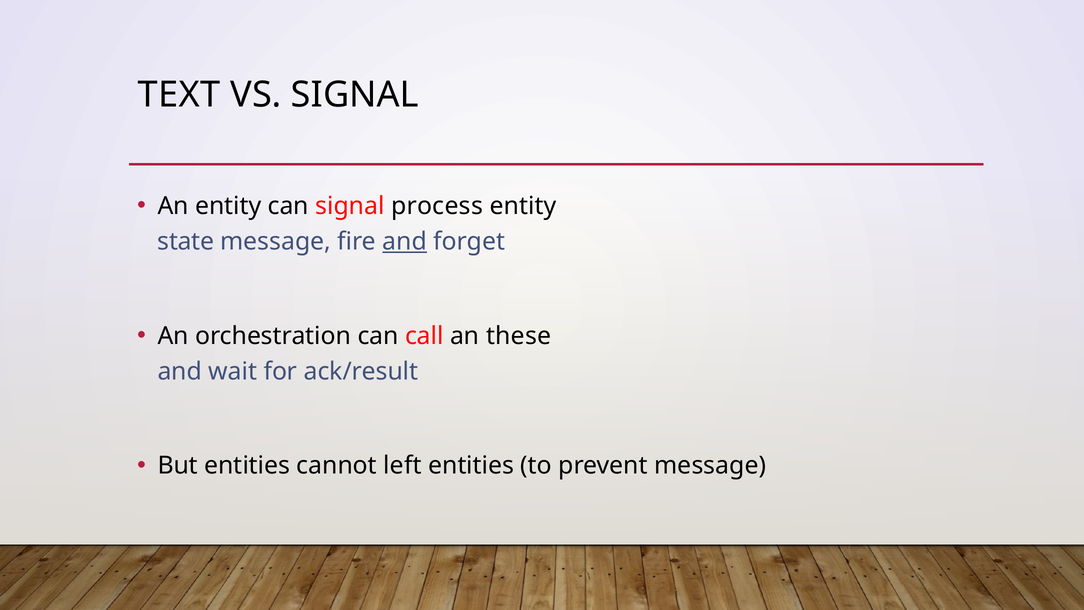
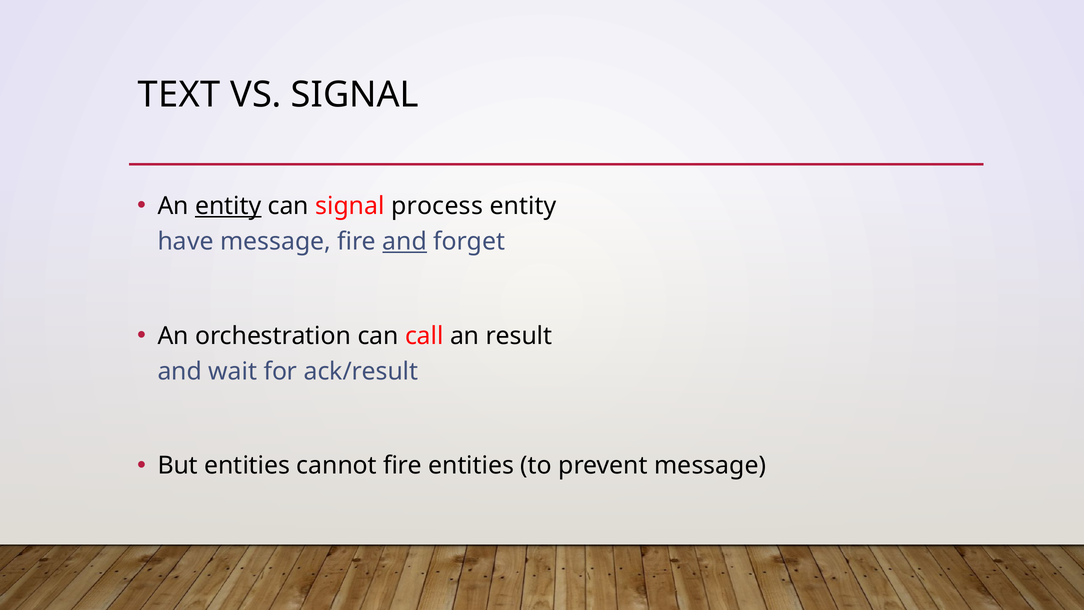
entity underline: none -> present (228, 206)
state: state -> have (186, 242)
these: these -> result (519, 336)
cannot left: left -> fire (403, 466)
